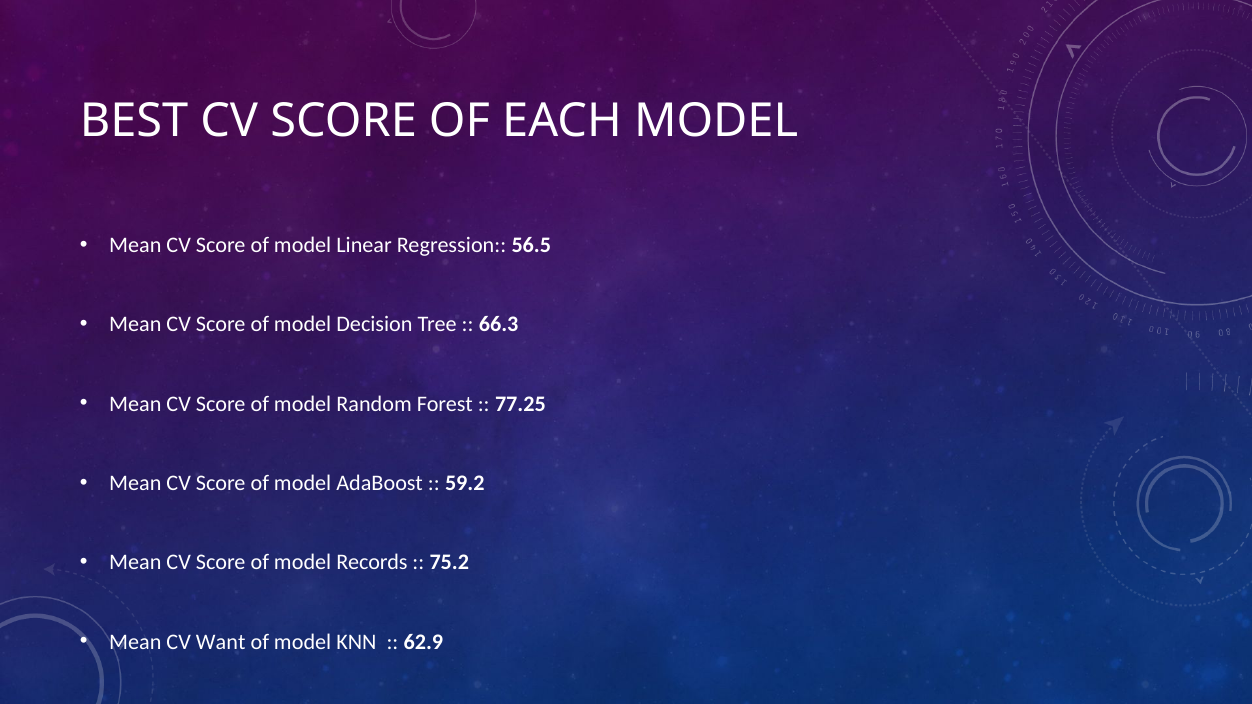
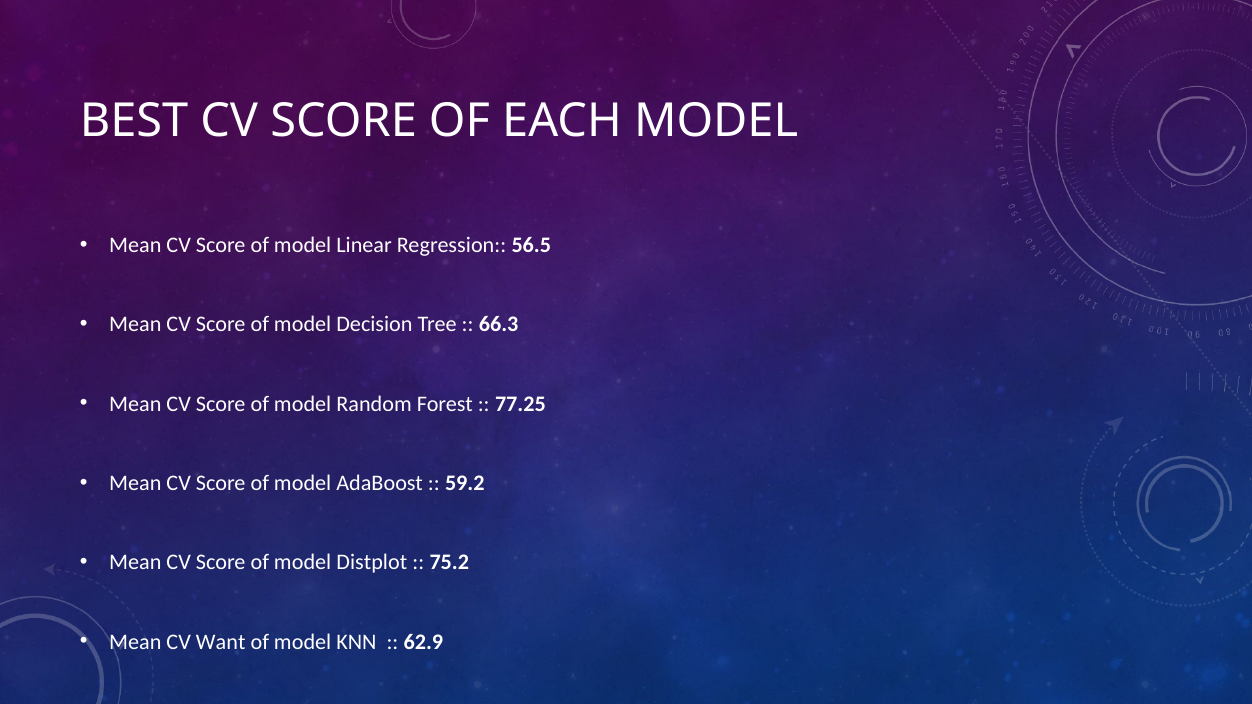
Records: Records -> Distplot (372, 563)
